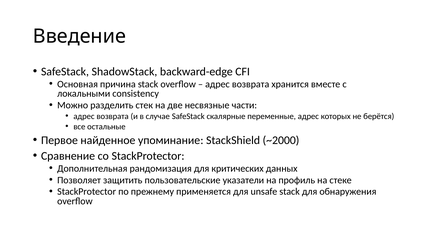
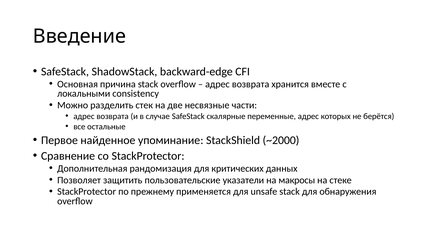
профиль: профиль -> макросы (297, 180)
